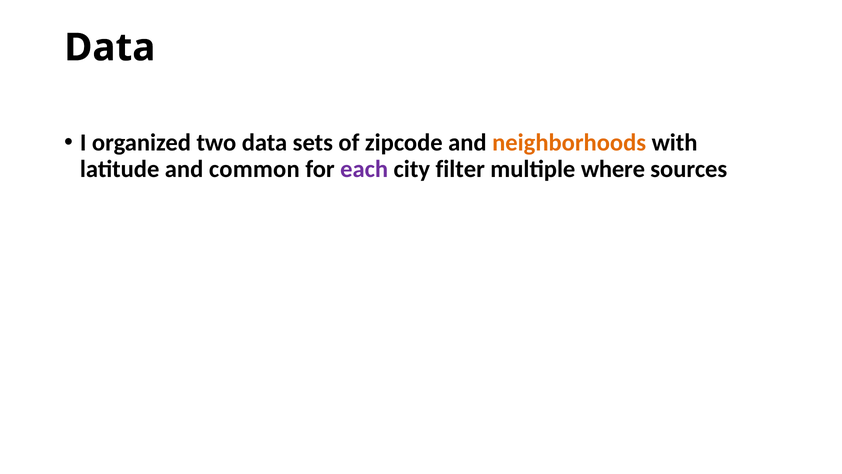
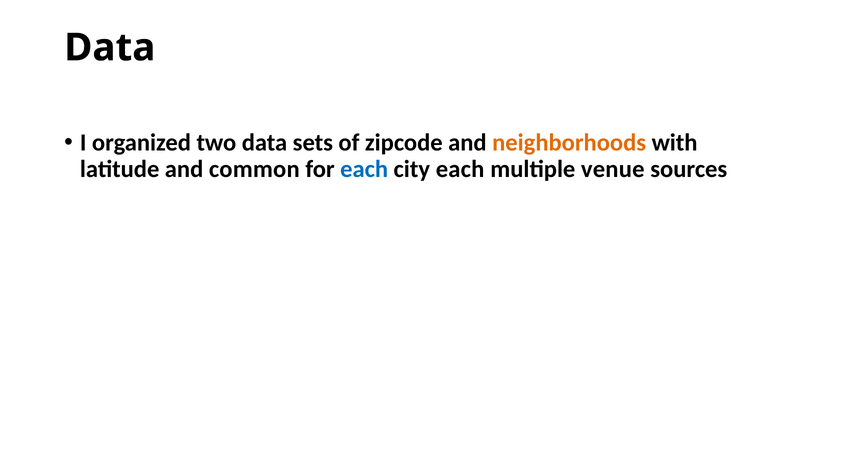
each colour: purple -> blue (364, 169)
city filter: filter -> each (460, 169)
where: where -> venue (613, 169)
